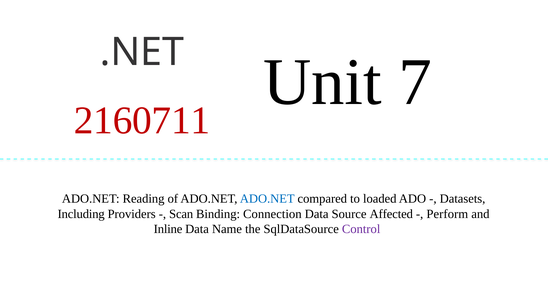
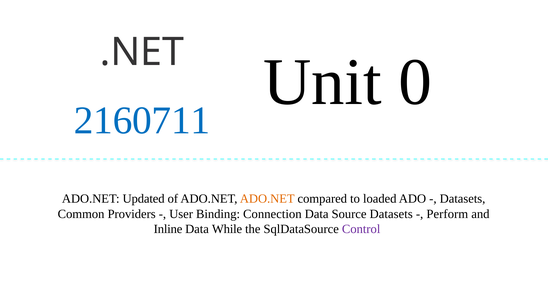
7: 7 -> 0 (415, 82)
2160711 colour: red -> blue (142, 121)
Reading: Reading -> Updated (144, 199)
ADO.NET colour: blue -> orange (267, 199)
Including: Including -> Common (81, 214)
Scan: Scan -> User (181, 214)
Source Affected: Affected -> Datasets (391, 214)
Name: Name -> While (227, 229)
